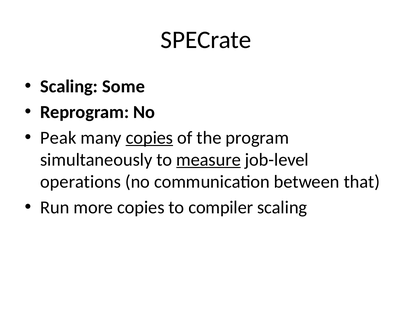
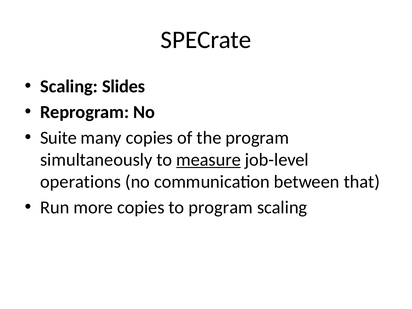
Some: Some -> Slides (124, 86)
Peak: Peak -> Suite (58, 138)
copies underline: present -> none (149, 138)
to compiler: compiler -> program (221, 207)
